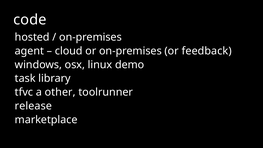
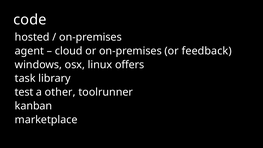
demo: demo -> offers (130, 65)
tfvc: tfvc -> test (24, 92)
release: release -> kanban (33, 106)
